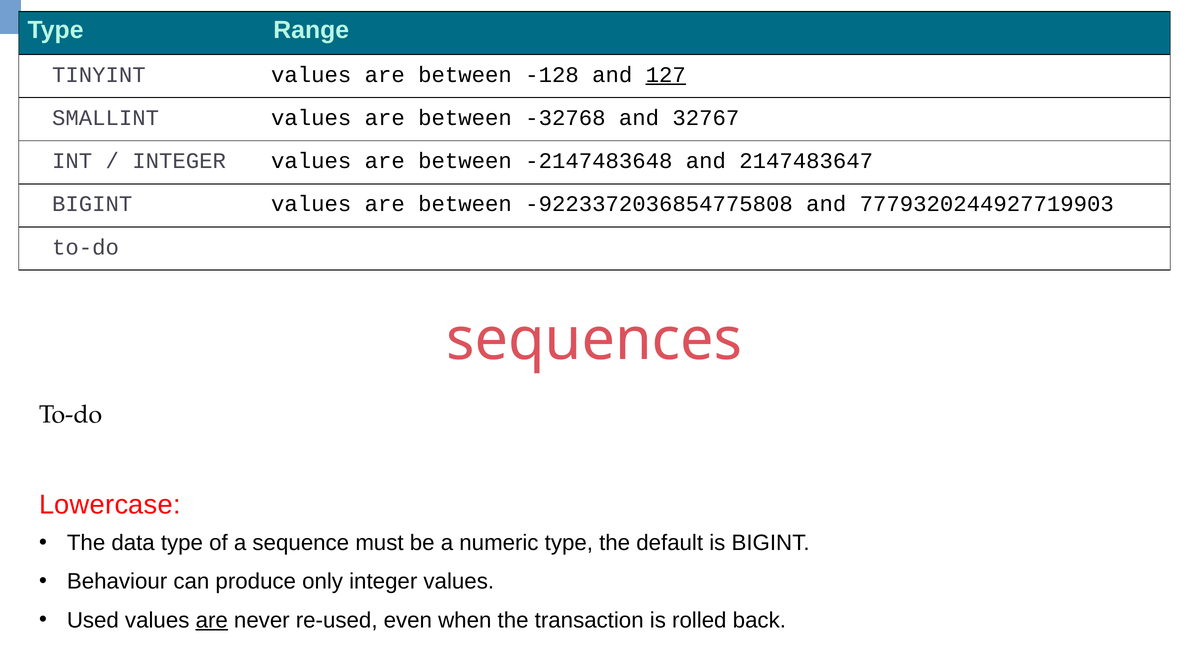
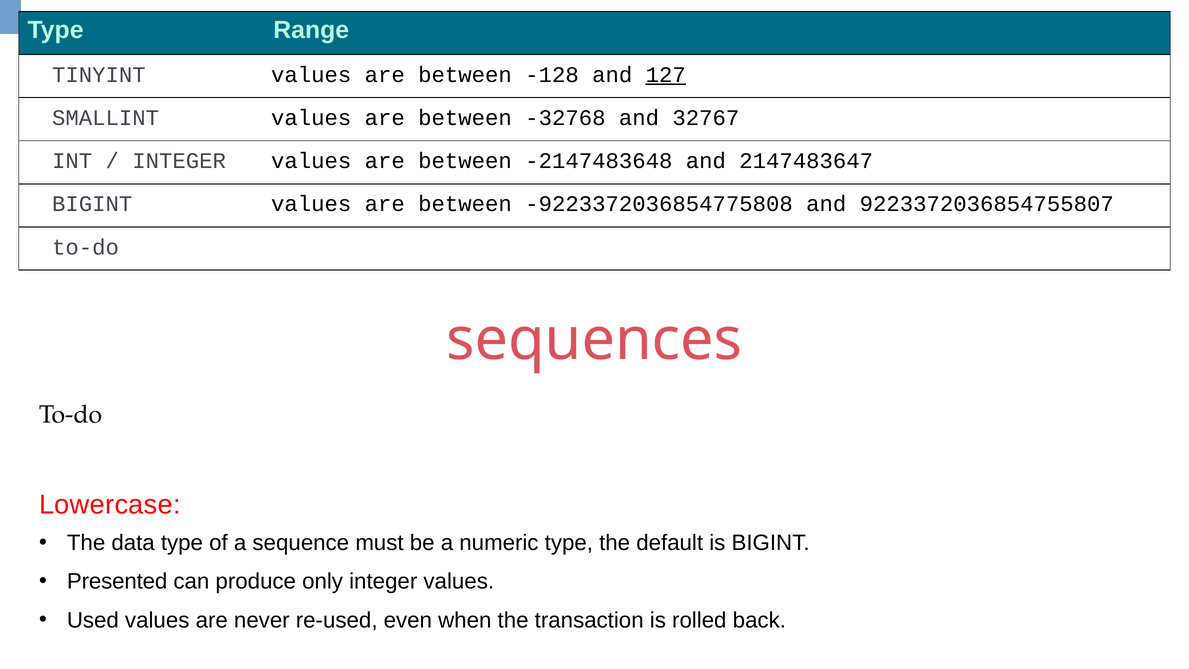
7779320244927719903: 7779320244927719903 -> 9223372036854755807 (987, 204)
Behaviour: Behaviour -> Presented (117, 581)
are underline: present -> none (212, 620)
